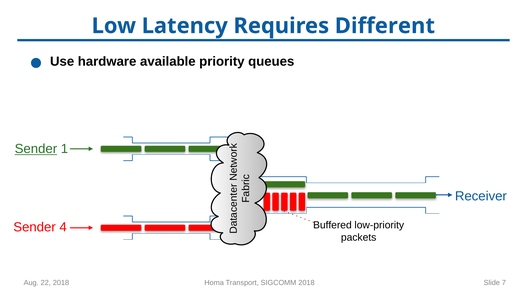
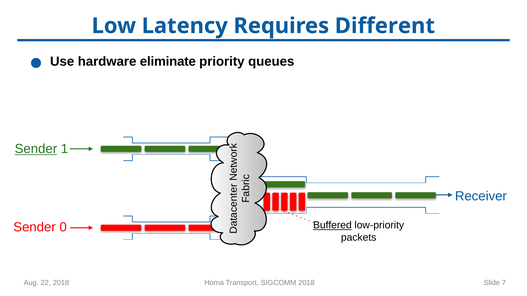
available: available -> eliminate (168, 62)
Buffered underline: none -> present (332, 225)
4: 4 -> 0 (63, 228)
